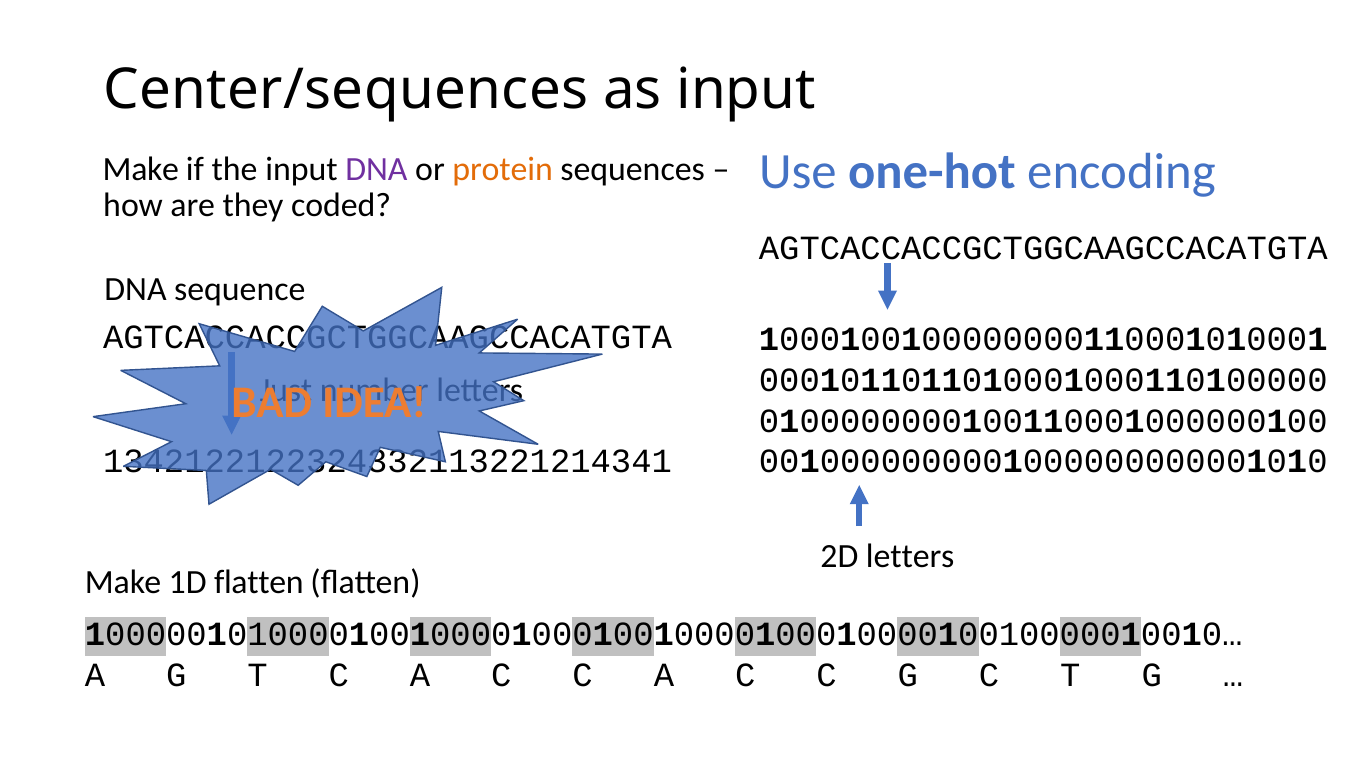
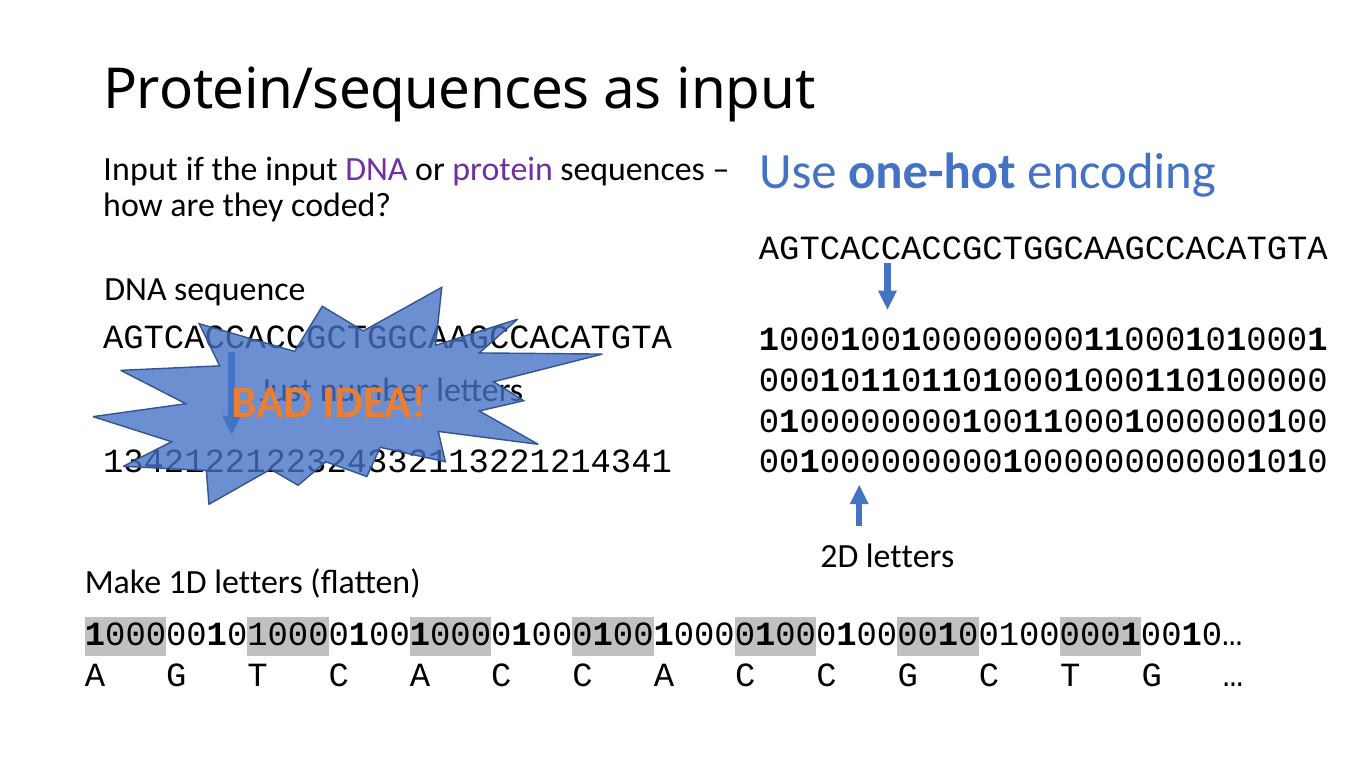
Center/sequences: Center/sequences -> Protein/sequences (346, 90)
Make: Make -> Input (141, 169)
protein colour: orange -> purple (503, 169)
1D flatten: flatten -> letters (259, 582)
